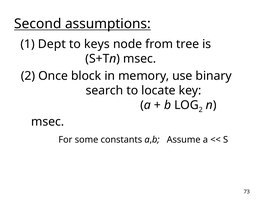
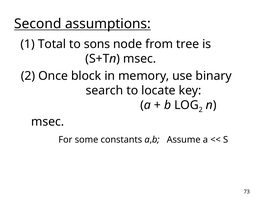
Dept: Dept -> Total (52, 44)
keys: keys -> sons (97, 44)
